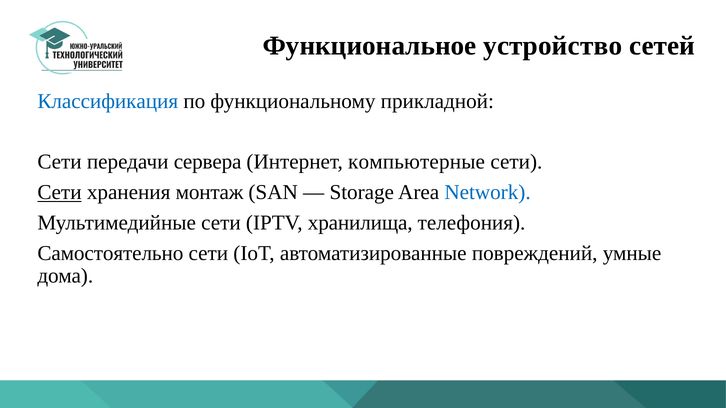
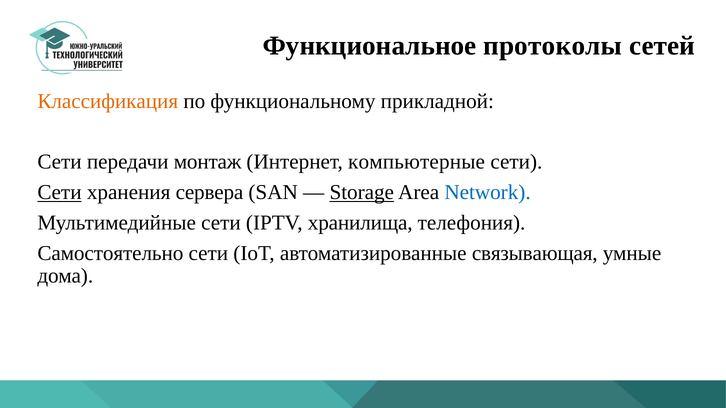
устройство: устройство -> протоколы (553, 46)
Классификация colour: blue -> orange (108, 101)
сервера: сервера -> монтаж (208, 162)
монтаж: монтаж -> сервера (210, 192)
Storage underline: none -> present (362, 192)
повреждений: повреждений -> связывающая (535, 253)
